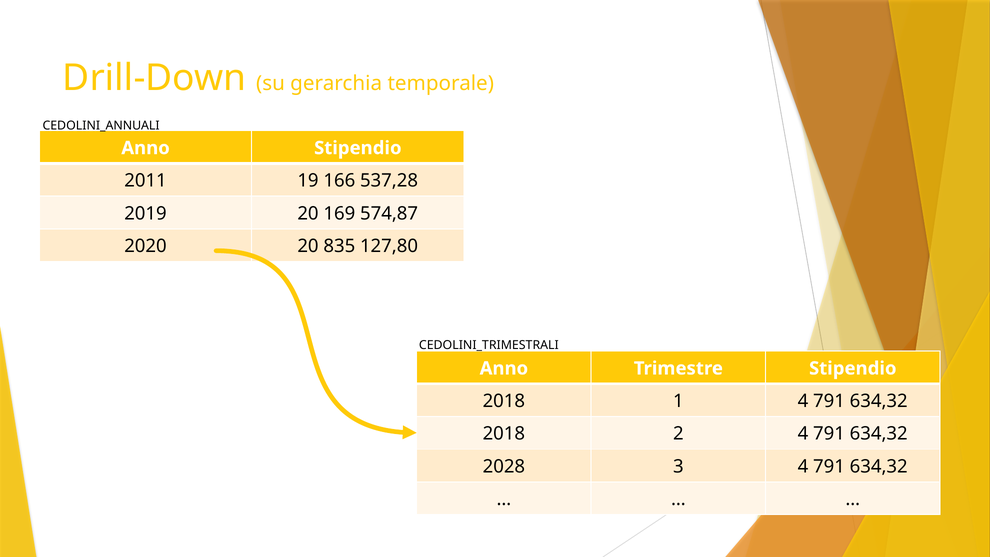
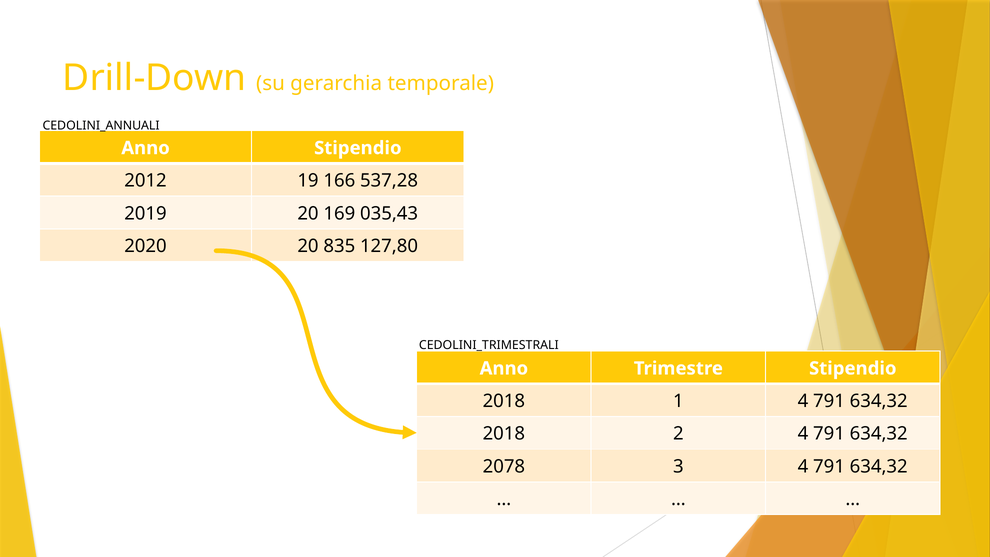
2011: 2011 -> 2012 (146, 181)
574,87: 574,87 -> 035,43 (389, 213)
2028: 2028 -> 2078 (504, 466)
